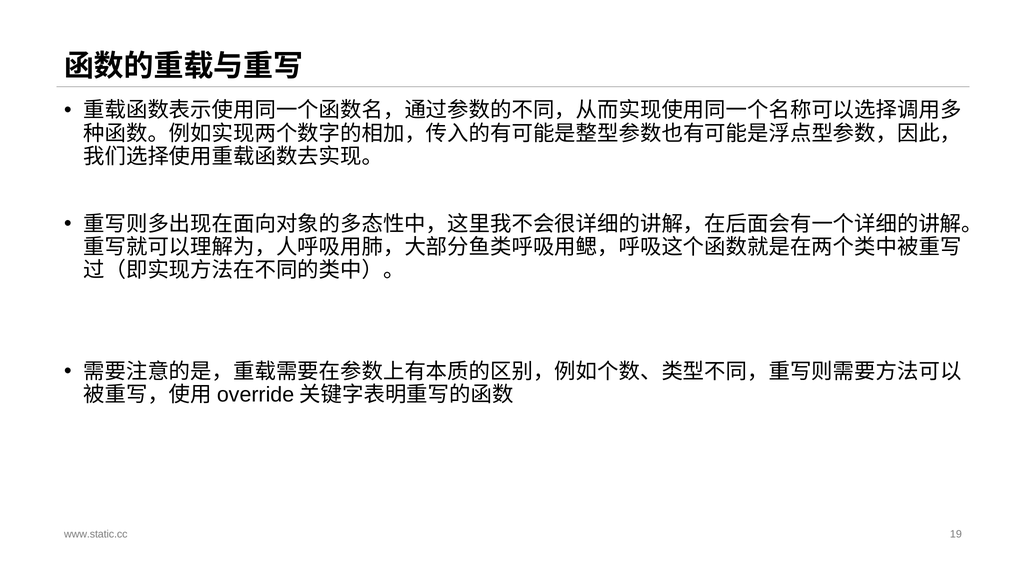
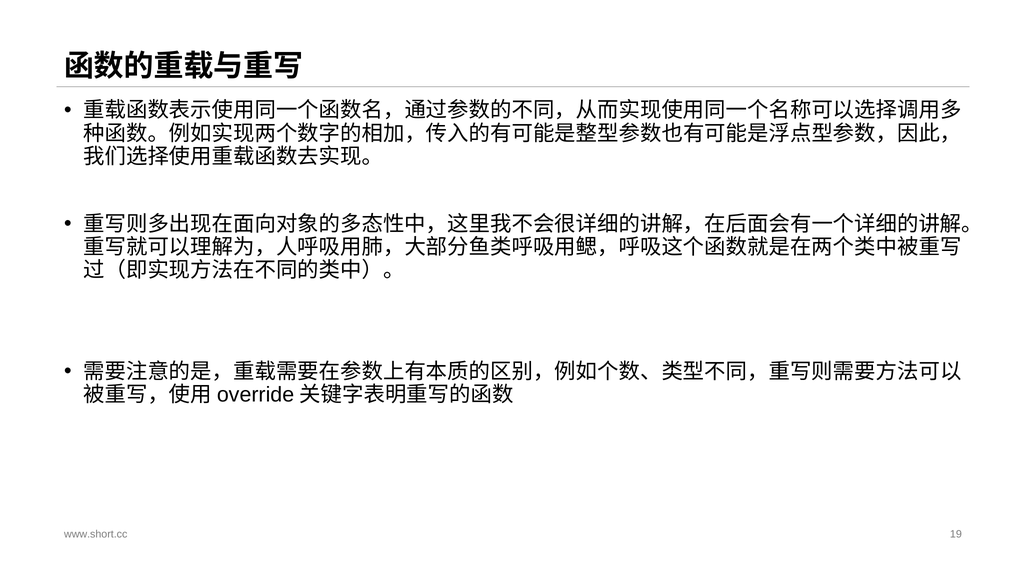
www.static.cc: www.static.cc -> www.short.cc (96, 535)
